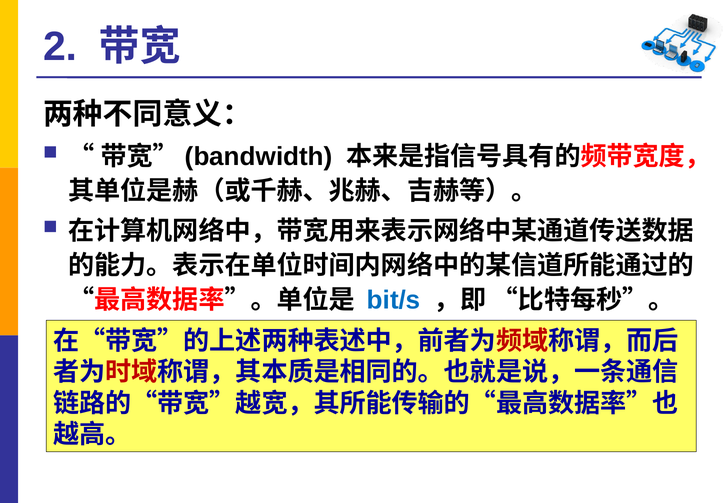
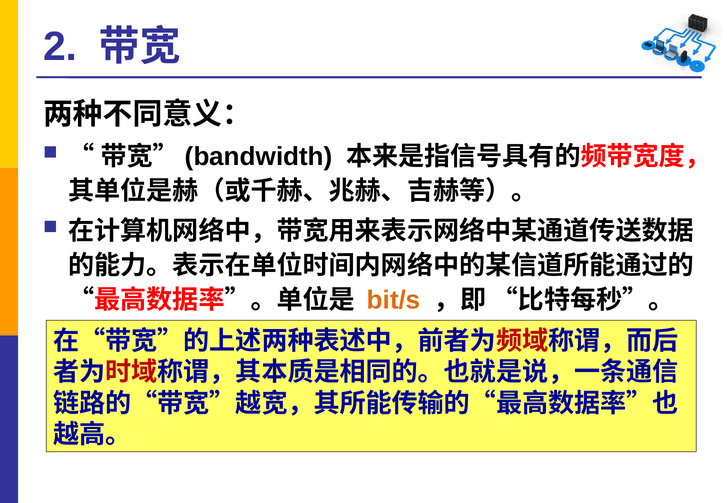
bit/s colour: blue -> orange (394, 300)
